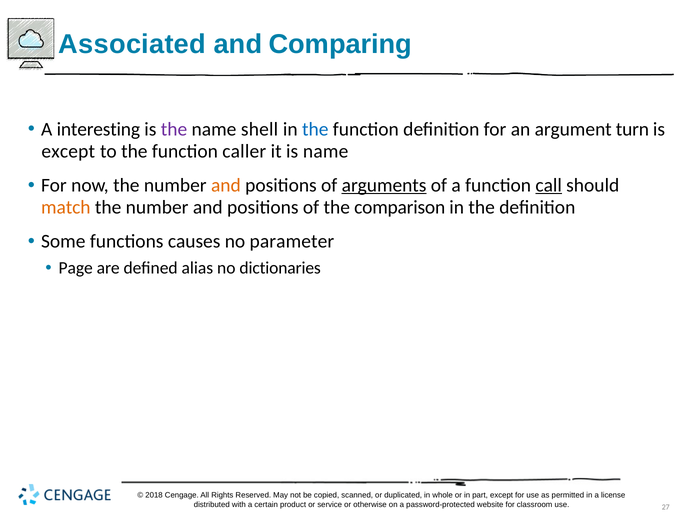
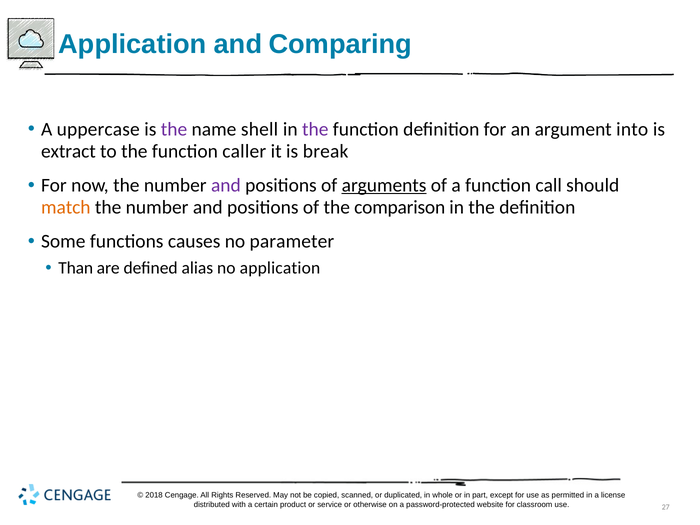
Associated: Associated -> Application (132, 44)
interesting: interesting -> uppercase (98, 129)
the colour: blue -> purple (315, 129)
turn: turn -> into (632, 129)
except: except -> extract (68, 151)
is name: name -> break (326, 151)
and colour: orange -> purple (226, 185)
call underline: present -> none (549, 185)
Page: Page -> Than (76, 268)
no dictionaries: dictionaries -> application (280, 268)
